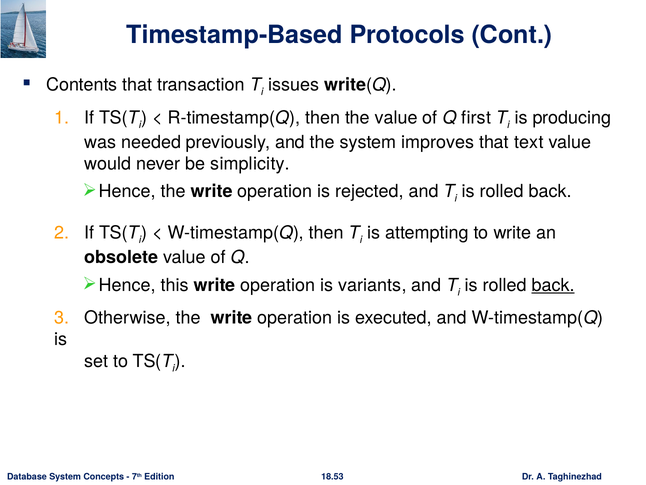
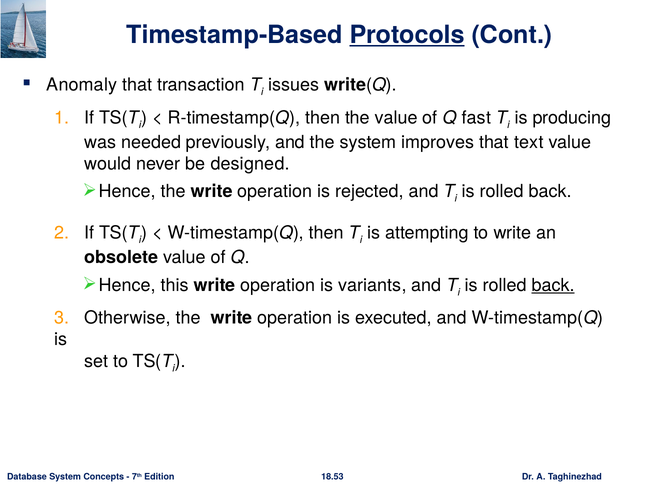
Protocols underline: none -> present (407, 35)
Contents: Contents -> Anomaly (82, 85)
first: first -> fast (476, 117)
simplicity: simplicity -> designed (250, 164)
